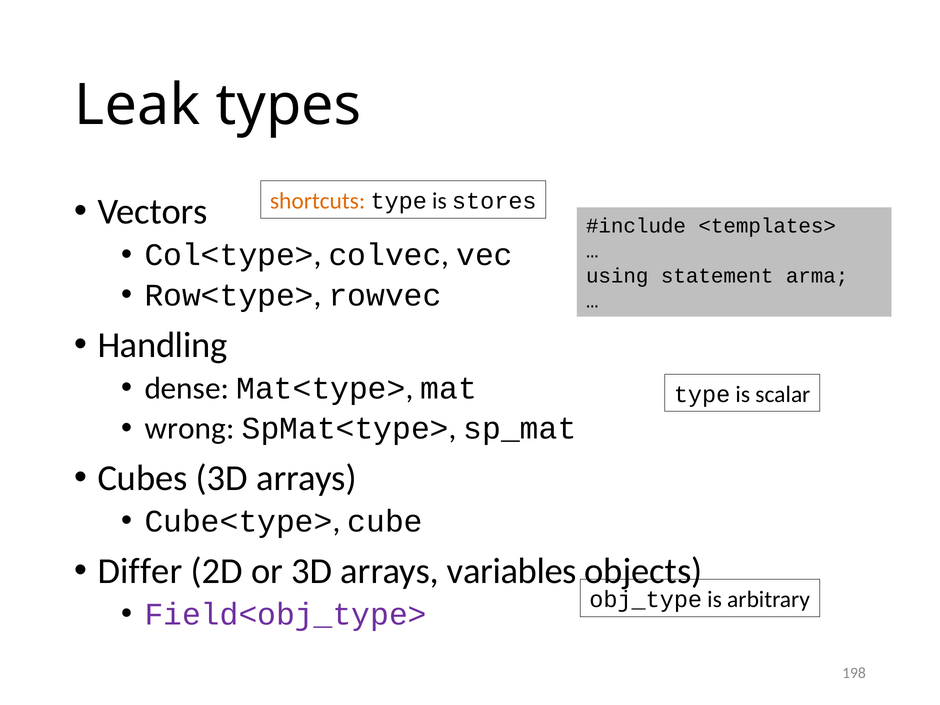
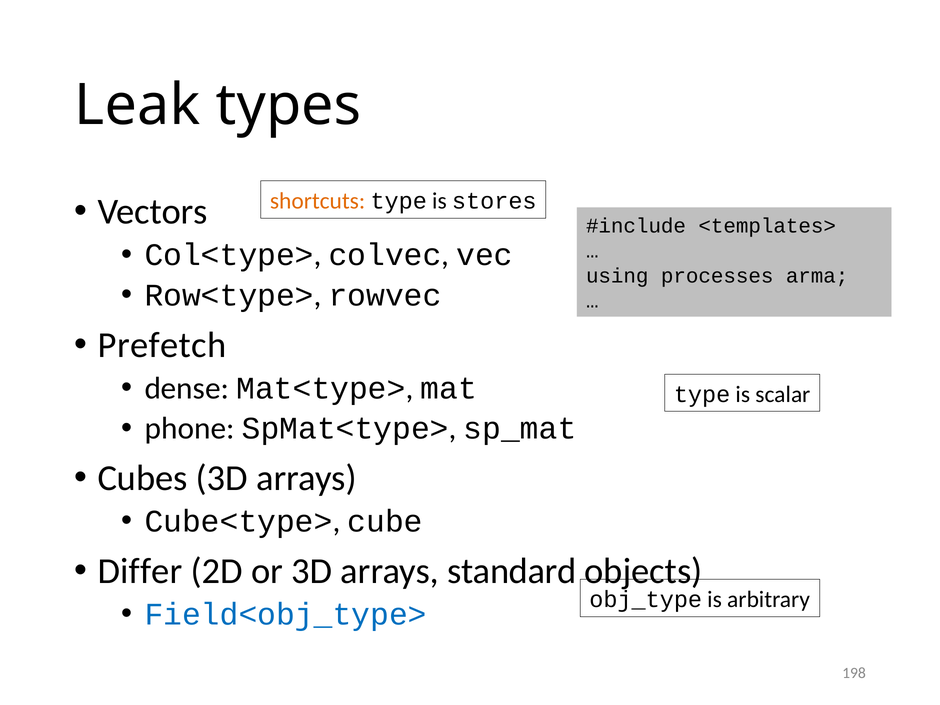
statement: statement -> processes (717, 276)
Handling: Handling -> Prefetch (162, 345)
wrong: wrong -> phone (190, 429)
variables: variables -> standard (512, 571)
Field<obj_type> colour: purple -> blue (286, 614)
